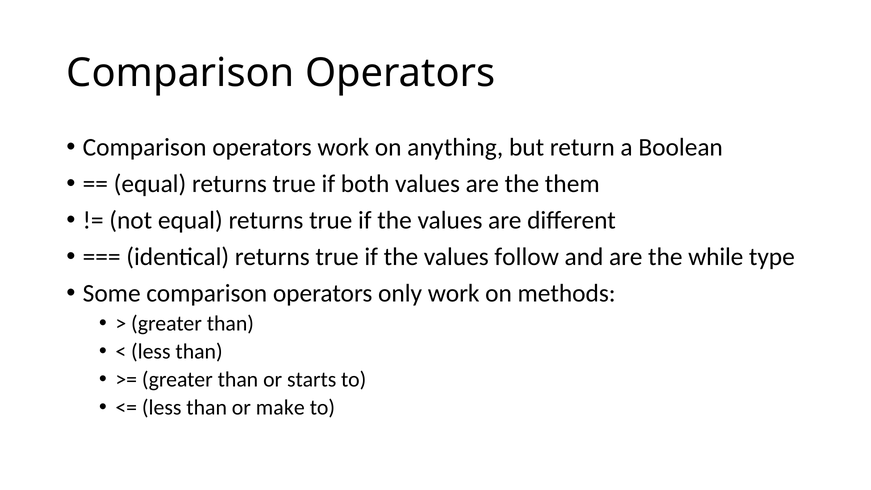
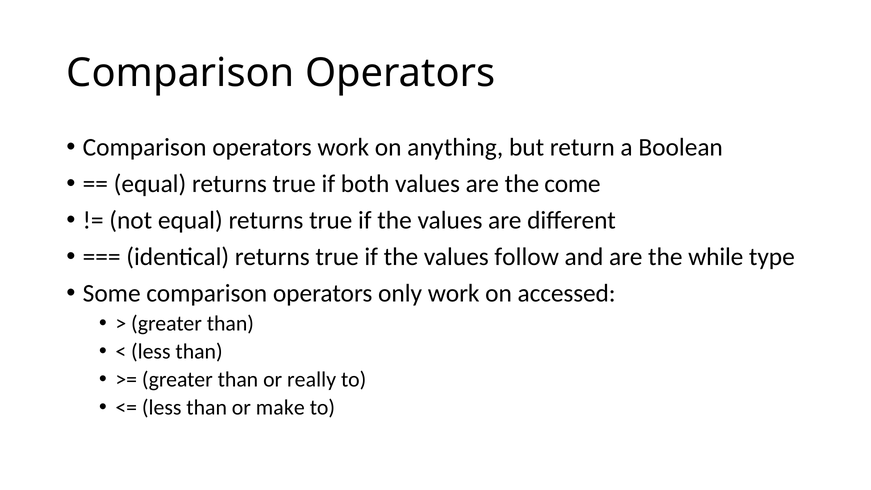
them: them -> come (572, 184)
methods: methods -> accessed (567, 293)
starts: starts -> really (312, 379)
